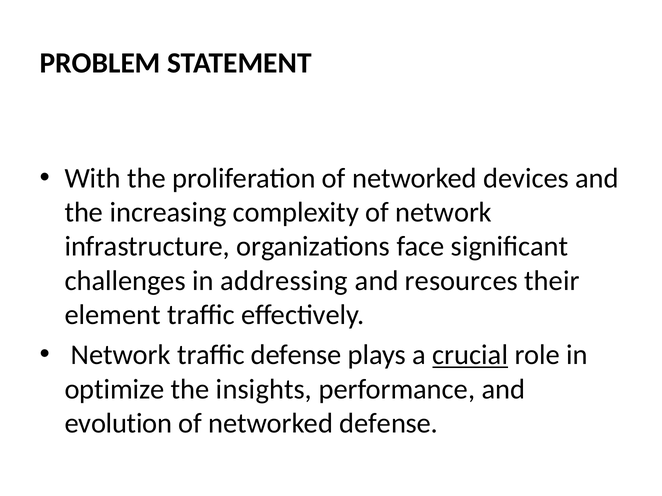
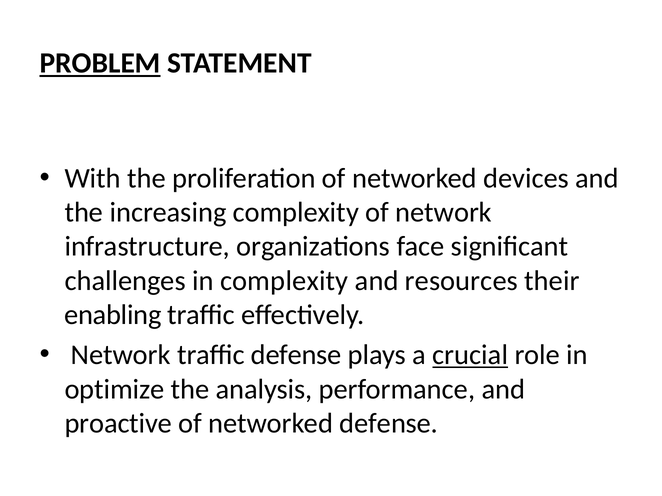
PROBLEM underline: none -> present (100, 63)
in addressing: addressing -> complexity (284, 281)
element: element -> enabling (113, 315)
insights: insights -> analysis (264, 390)
evolution: evolution -> proactive (118, 424)
